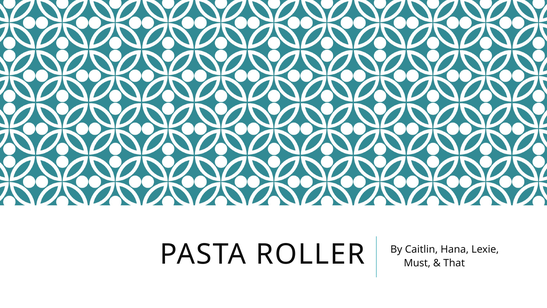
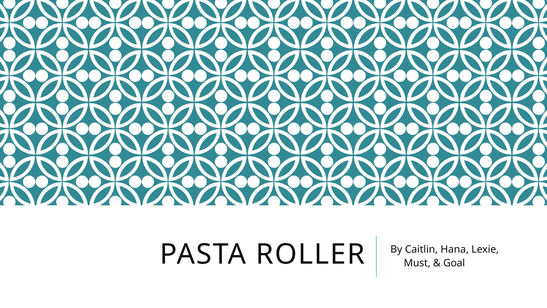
That: That -> Goal (454, 263)
